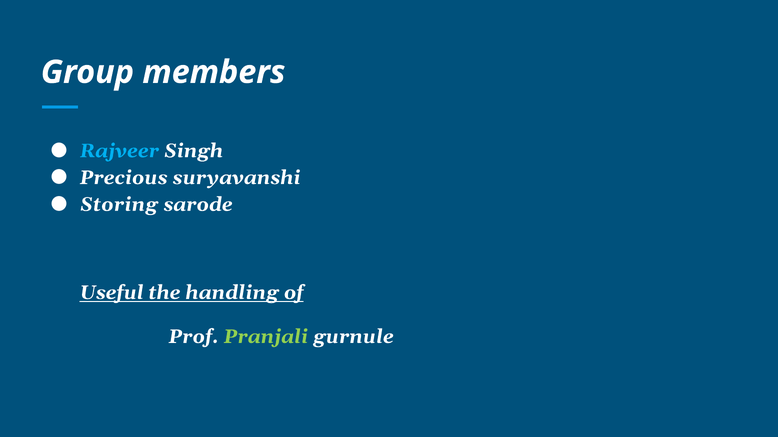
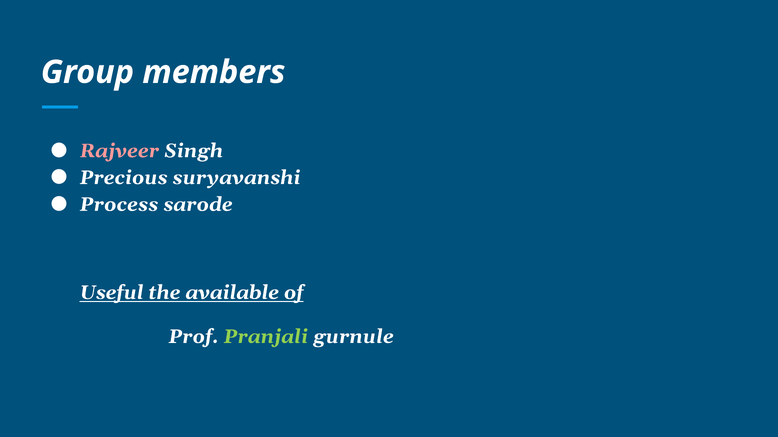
Rajveer colour: light blue -> pink (119, 151)
Storing: Storing -> Process (119, 205)
handling: handling -> available (232, 293)
